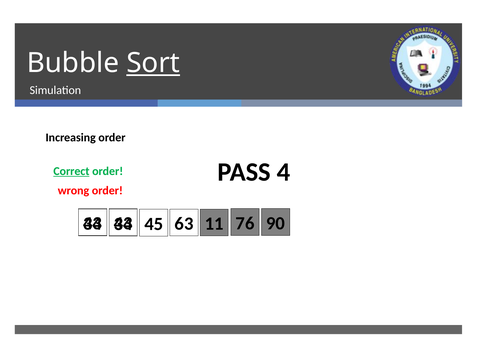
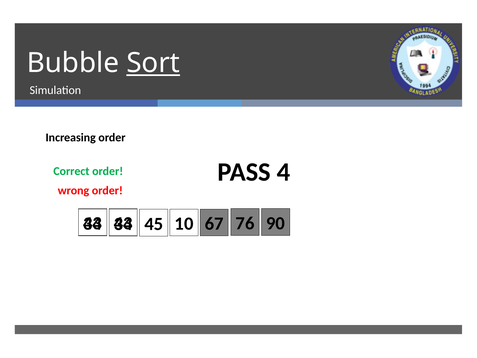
Correct underline: present -> none (71, 171)
63: 63 -> 10 (184, 224)
11: 11 -> 67 (214, 224)
